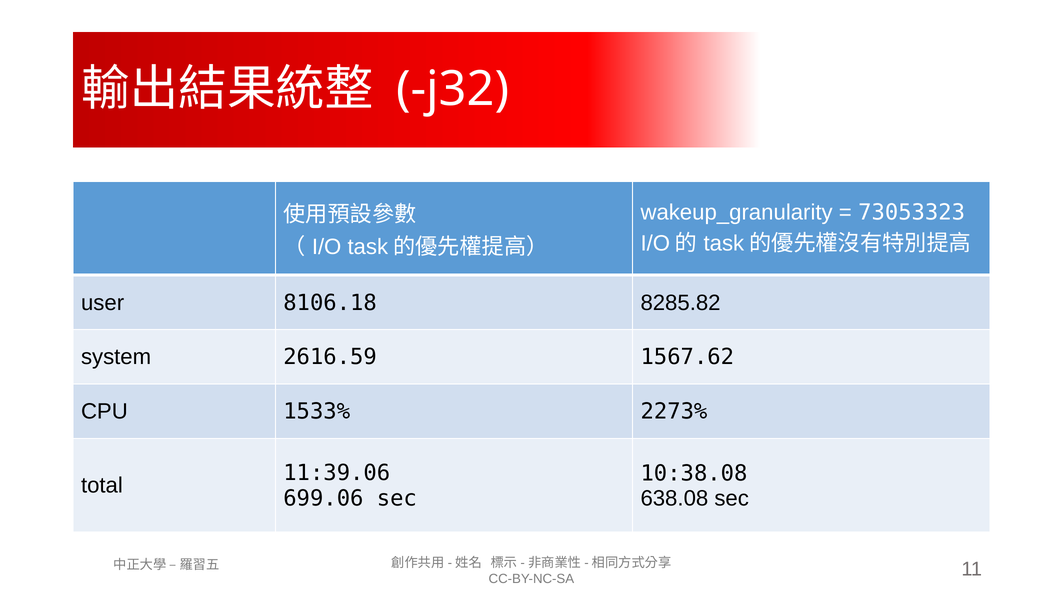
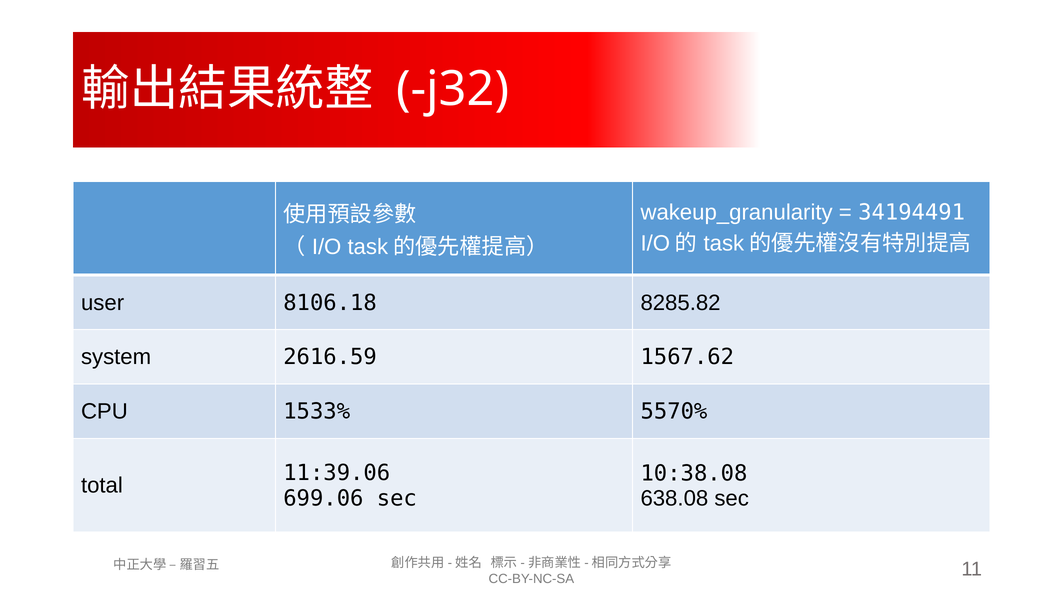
73053323: 73053323 -> 34194491 (912, 213)
2273%: 2273% -> 5570% (674, 411)
